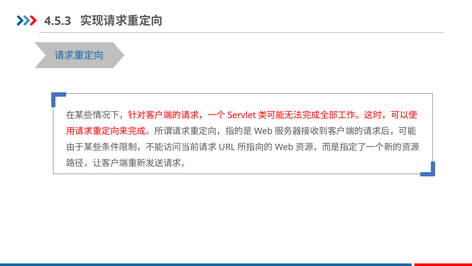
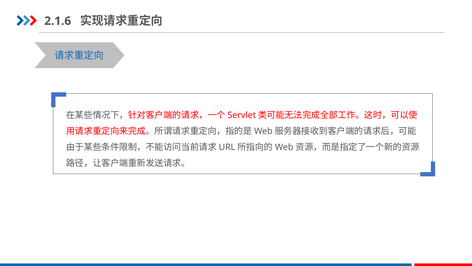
4.5.3: 4.5.3 -> 2.1.6 (58, 21)
